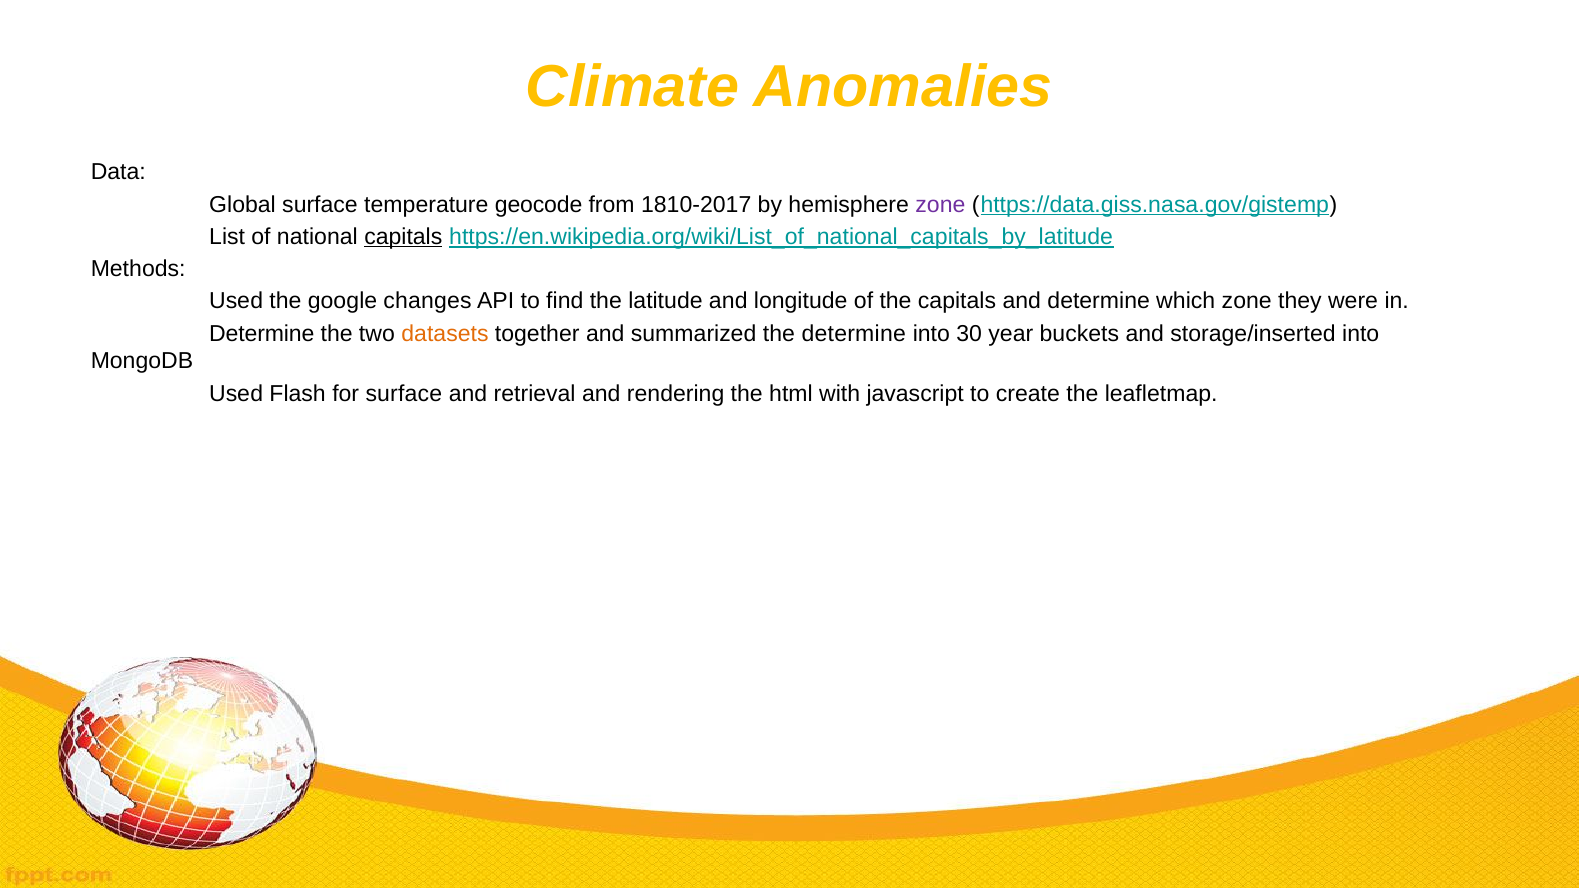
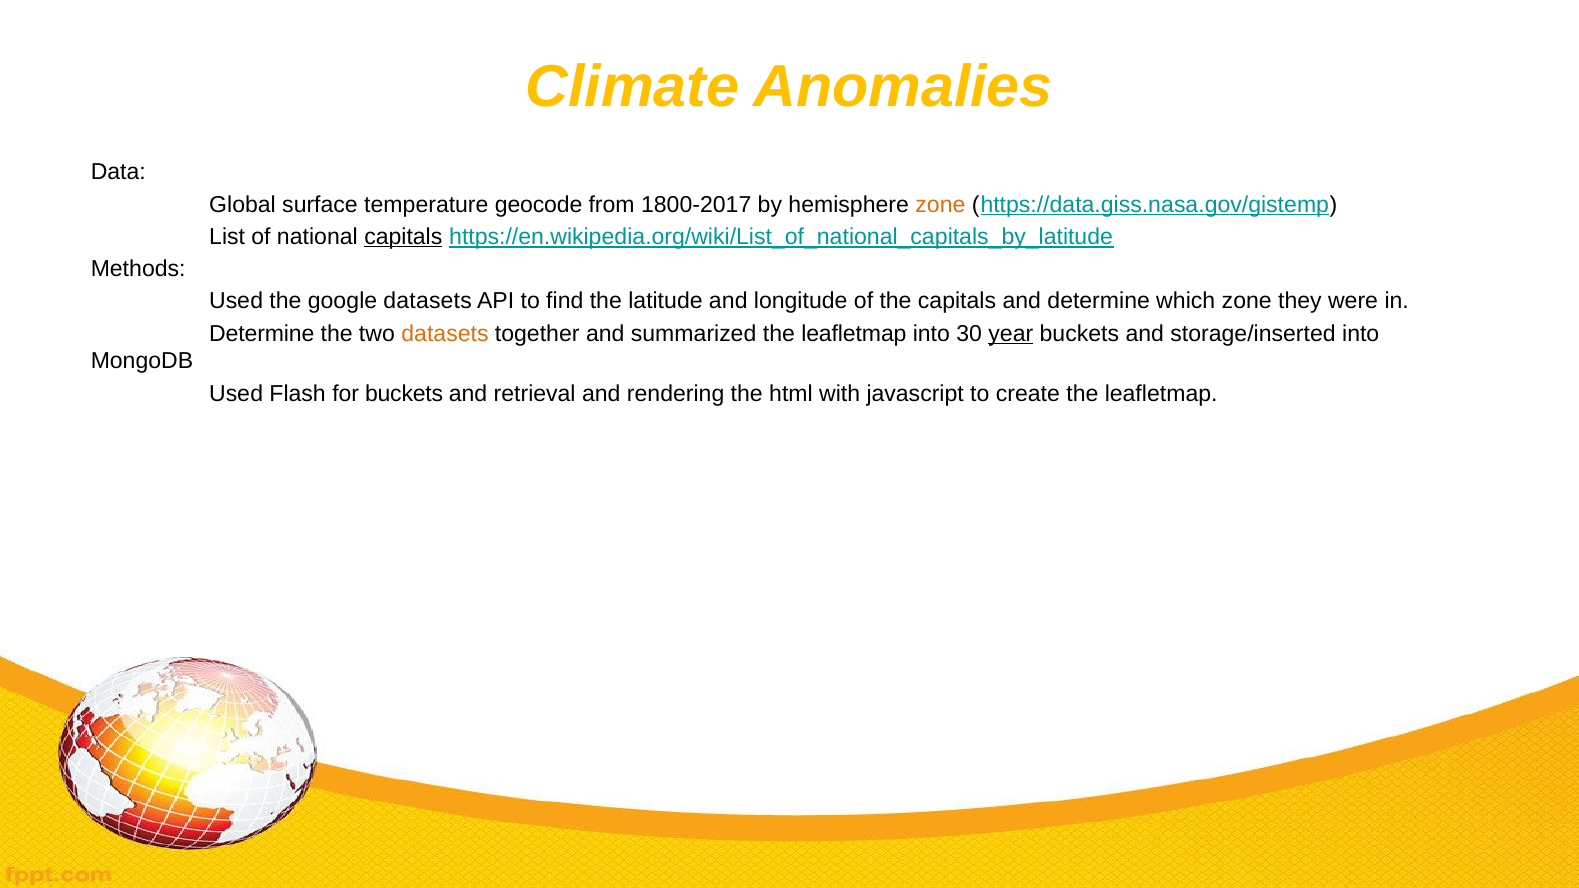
1810-2017: 1810-2017 -> 1800-2017 (696, 205)
zone colour: purple -> orange (940, 205)
google changes: changes -> datasets (428, 301)
summarized the determine: determine -> leafletmap (854, 334)
year underline: none -> present (1011, 334)
for surface: surface -> buckets (404, 394)
